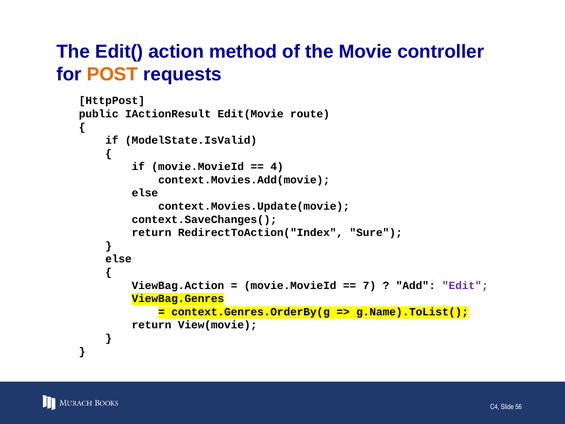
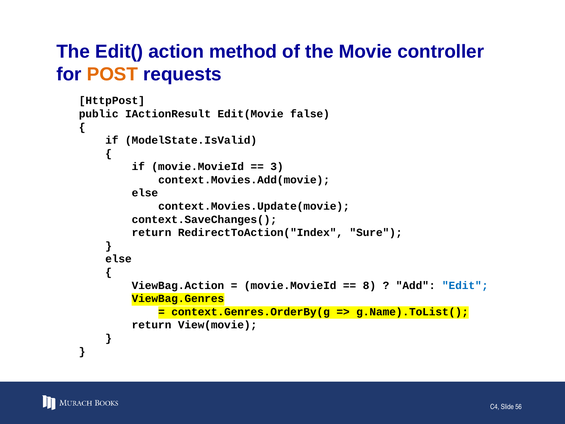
route: route -> false (310, 114)
4: 4 -> 3 (277, 167)
7: 7 -> 8 (369, 285)
Edit colour: purple -> blue (465, 285)
